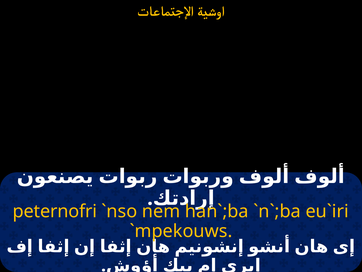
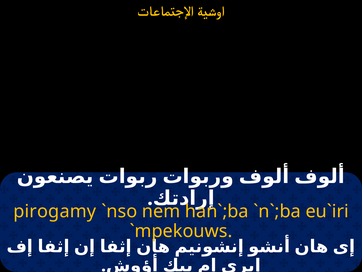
peternofri: peternofri -> pirogamy (55, 211)
